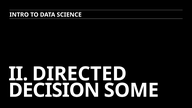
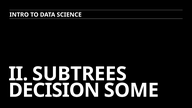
DIRECTED: DIRECTED -> SUBTREES (79, 74)
